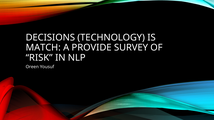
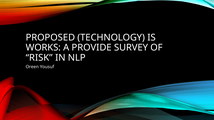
DECISIONS: DECISIONS -> PROPOSED (50, 38)
MATCH: MATCH -> WORKS (43, 48)
